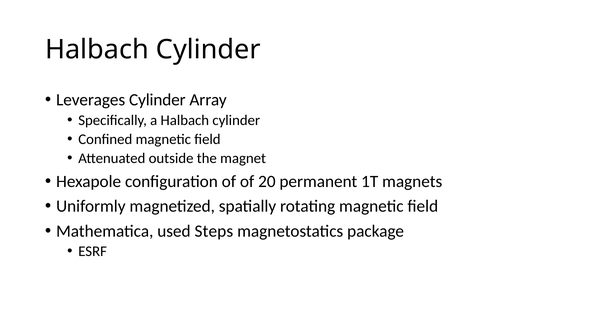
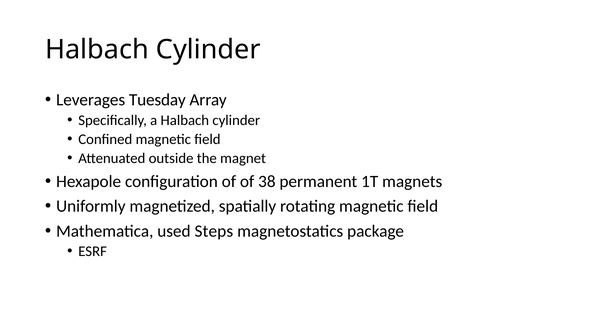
Leverages Cylinder: Cylinder -> Tuesday (157, 100)
20: 20 -> 38 (267, 182)
